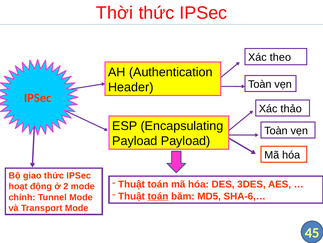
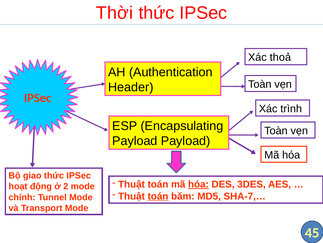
theo: theo -> thoả (280, 57)
thảo: thảo -> trình (291, 108)
hóa underline: none -> present (198, 184)
SHA-6,…: SHA-6,… -> SHA-7,… (245, 196)
